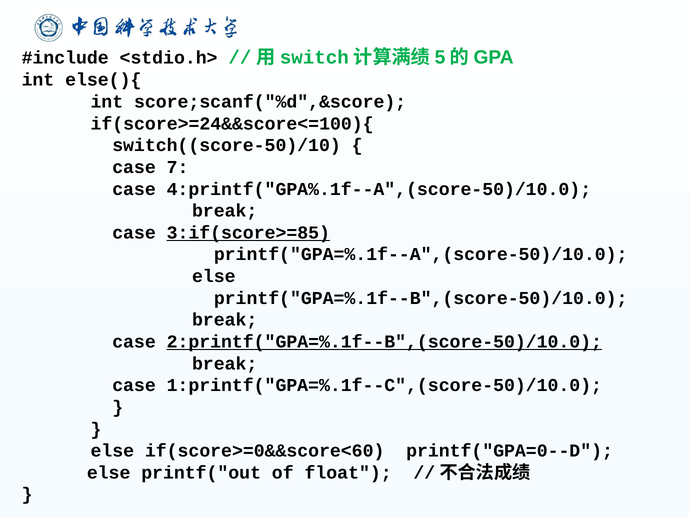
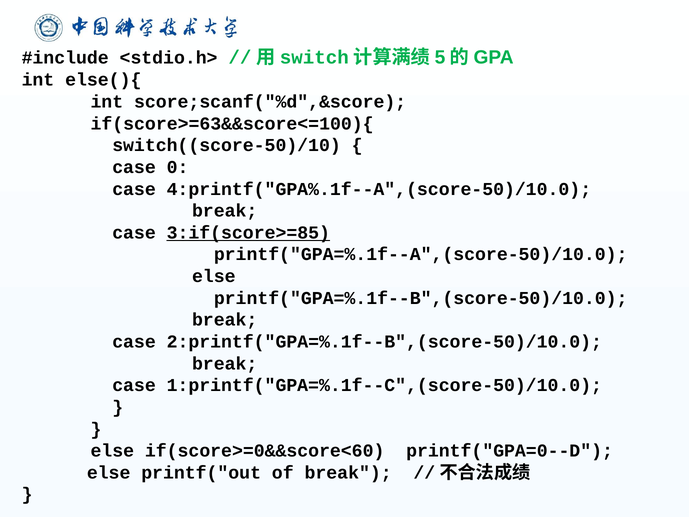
if(score>=24&&score<=100){: if(score>=24&&score<=100){ -> if(score>=63&&score<=100){ (232, 124)
7: 7 -> 0 (178, 167)
2:printf("GPA=%.1f--B",(score-50)/10.0 underline: present -> none (384, 342)
of float: float -> break (348, 472)
